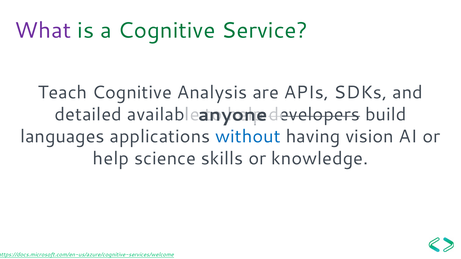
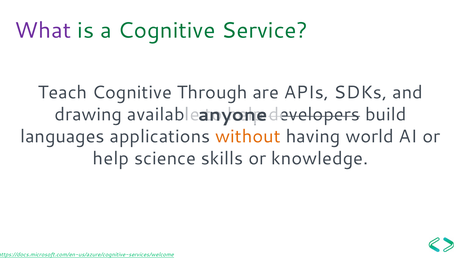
Analysis: Analysis -> Through (212, 93)
detailed: detailed -> drawing (88, 115)
without colour: blue -> orange (248, 137)
vision: vision -> world (370, 137)
